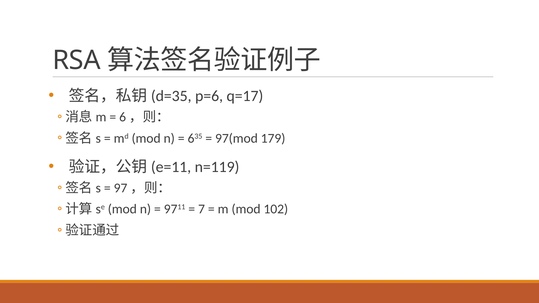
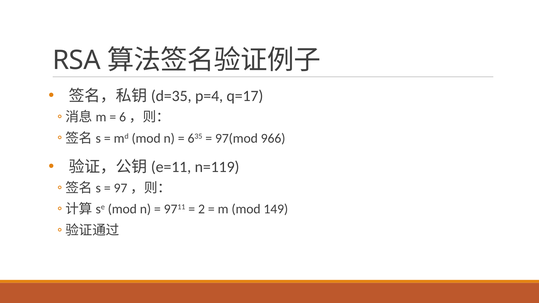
p=6: p=6 -> p=4 (209, 96)
179: 179 -> 966 (273, 138)
7: 7 -> 2 (202, 209)
102: 102 -> 149 (276, 209)
